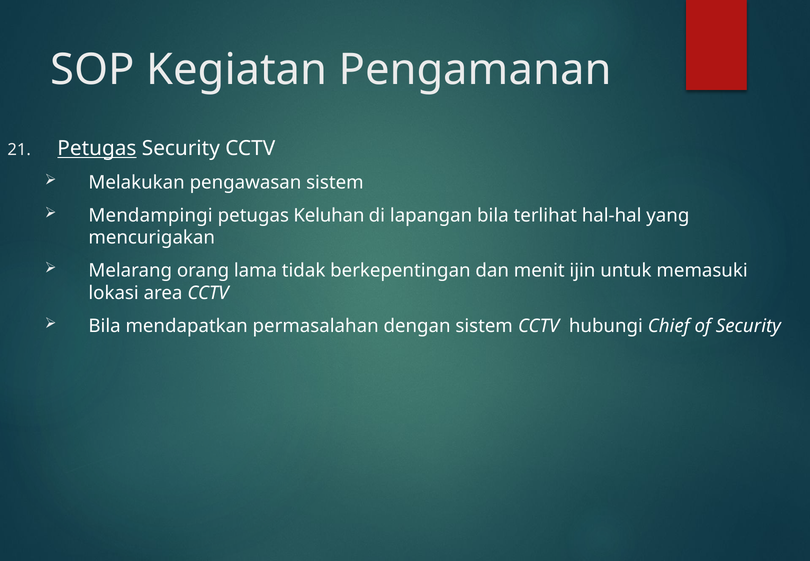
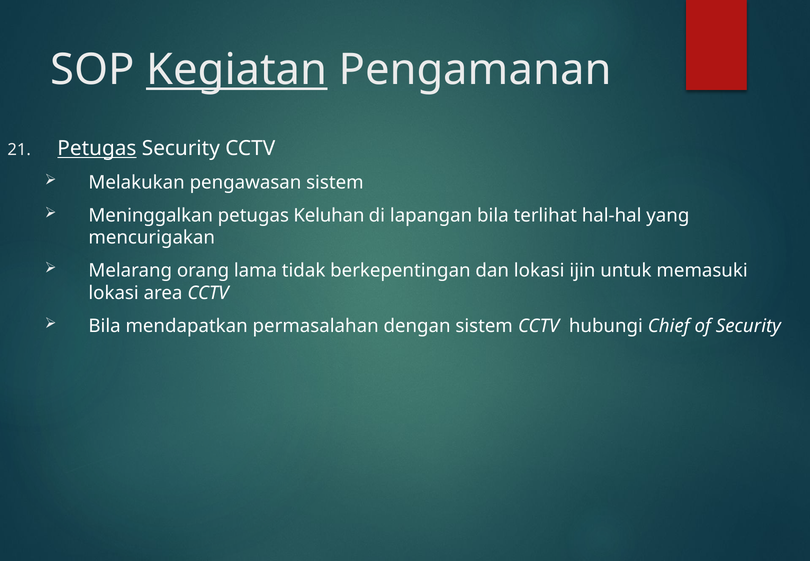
Kegiatan underline: none -> present (237, 70)
Mendampingi: Mendampingi -> Meninggalkan (151, 215)
dan menit: menit -> lokasi (539, 271)
